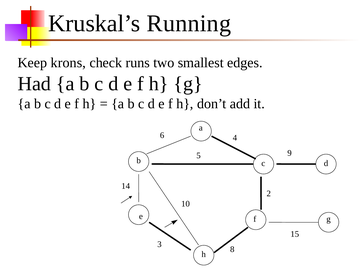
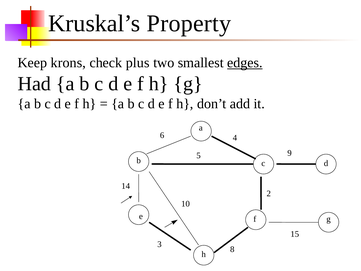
Running: Running -> Property (189, 23)
runs: runs -> plus (138, 63)
edges underline: none -> present (245, 63)
